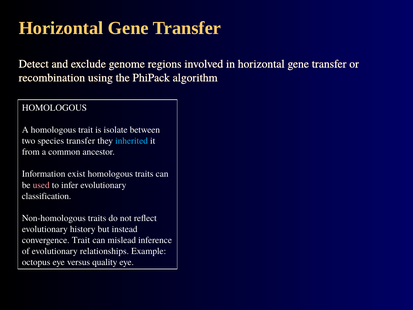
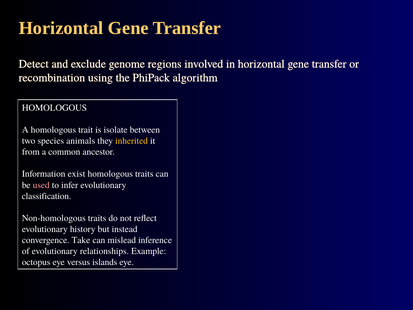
species transfer: transfer -> animals (81, 141)
inherited colour: light blue -> yellow (132, 141)
convergence Trait: Trait -> Take (81, 240)
quality: quality -> islands (105, 262)
